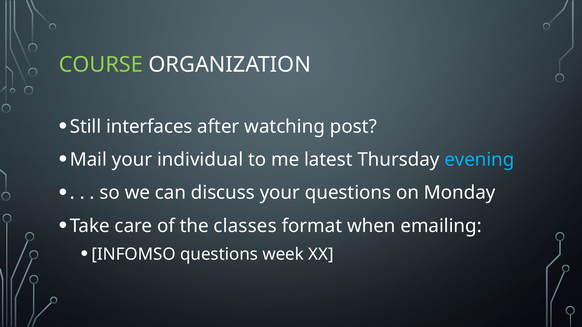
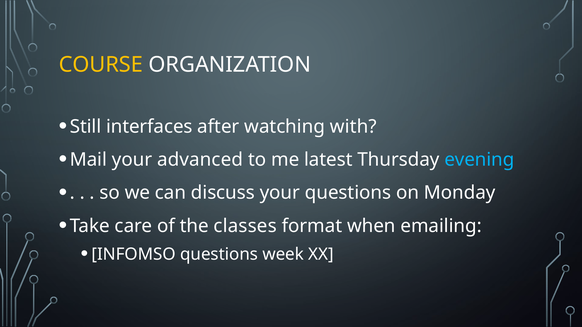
COURSE colour: light green -> yellow (101, 65)
post: post -> with (353, 127)
individual: individual -> advanced (200, 160)
